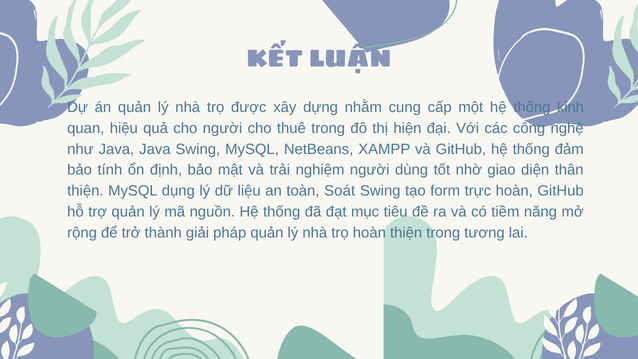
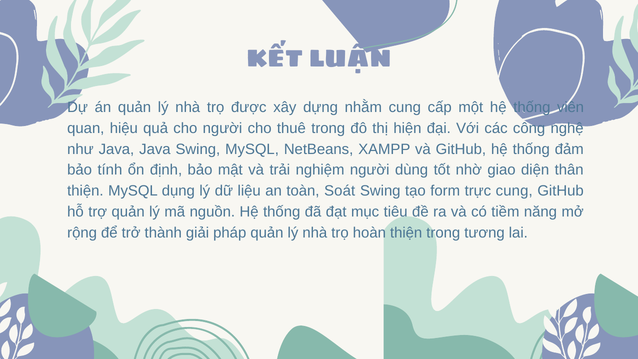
kinh: kinh -> viên (571, 107)
trực hoàn: hoàn -> cung (514, 191)
